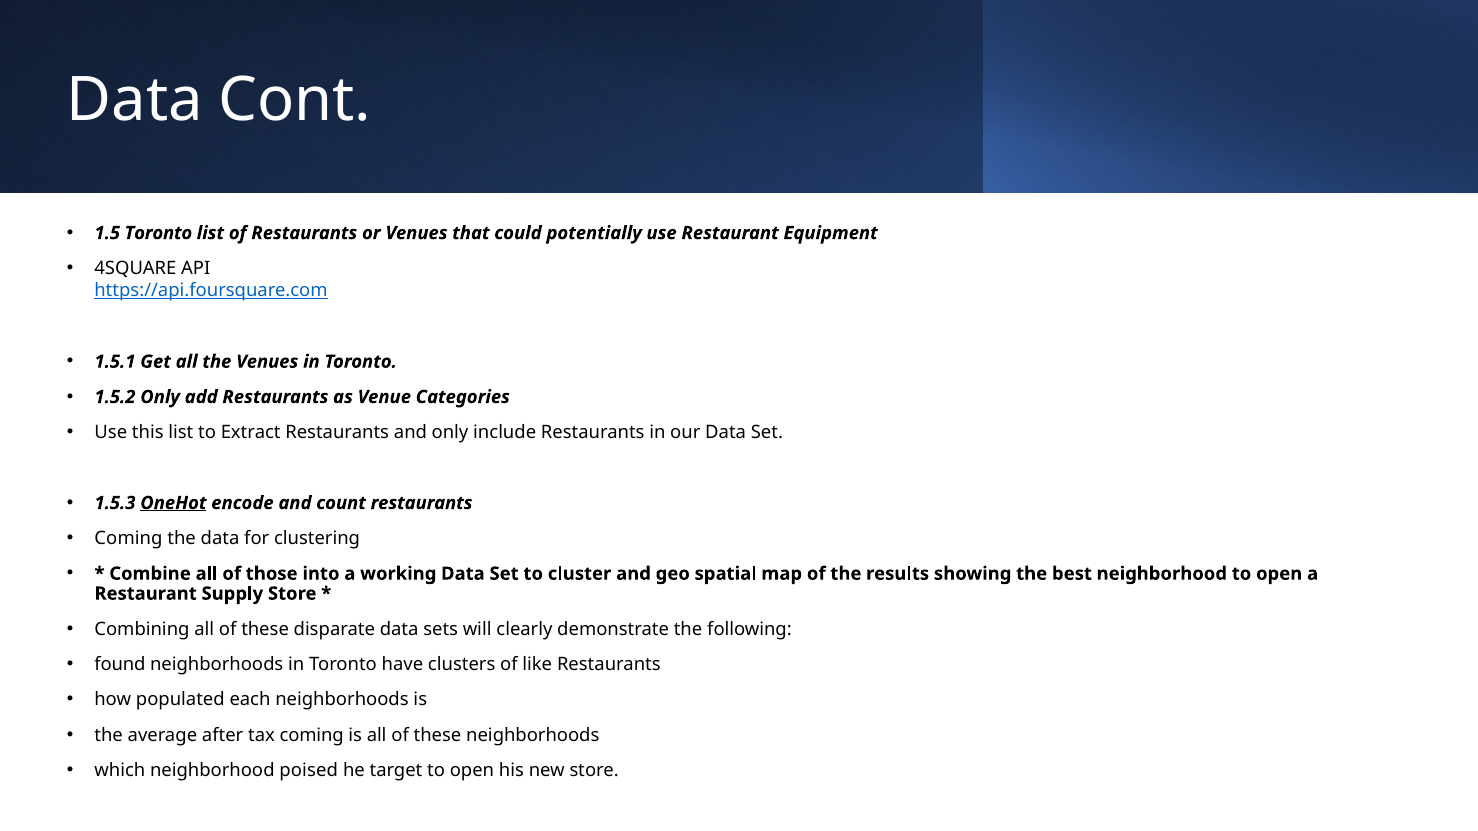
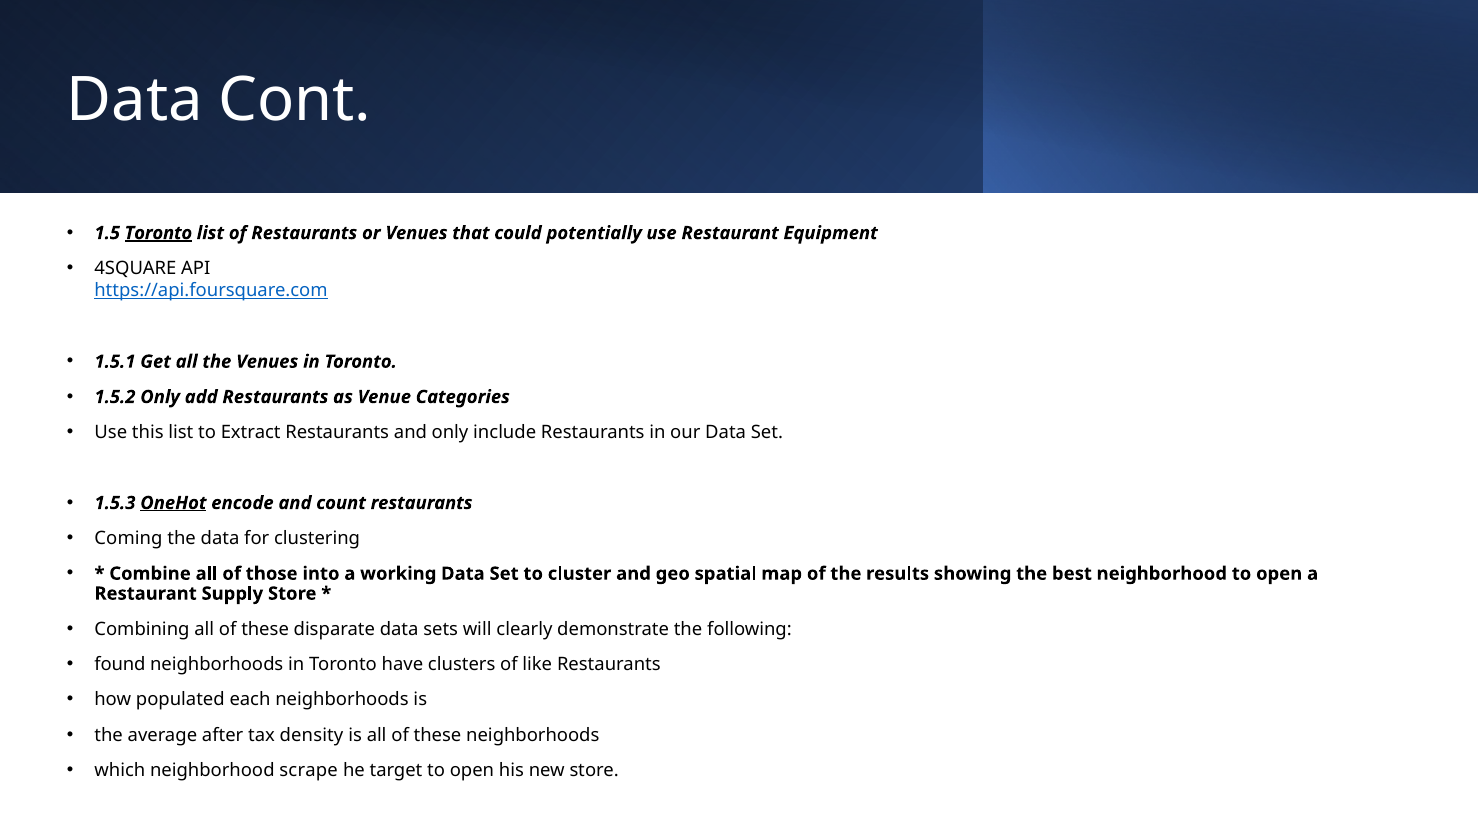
Toronto underline: none -> present (158, 233)
tax coming: coming -> density (312, 735)
poised: poised -> scrape (309, 771)
